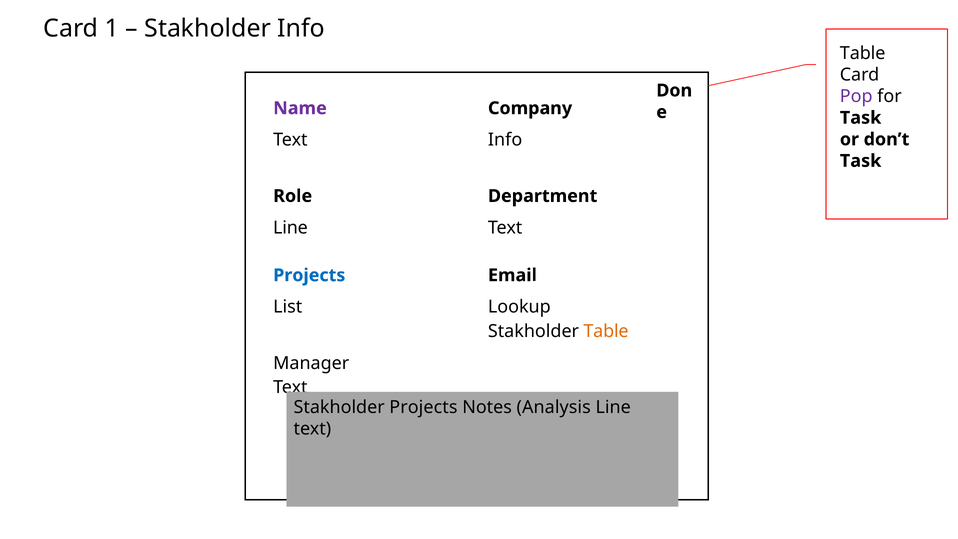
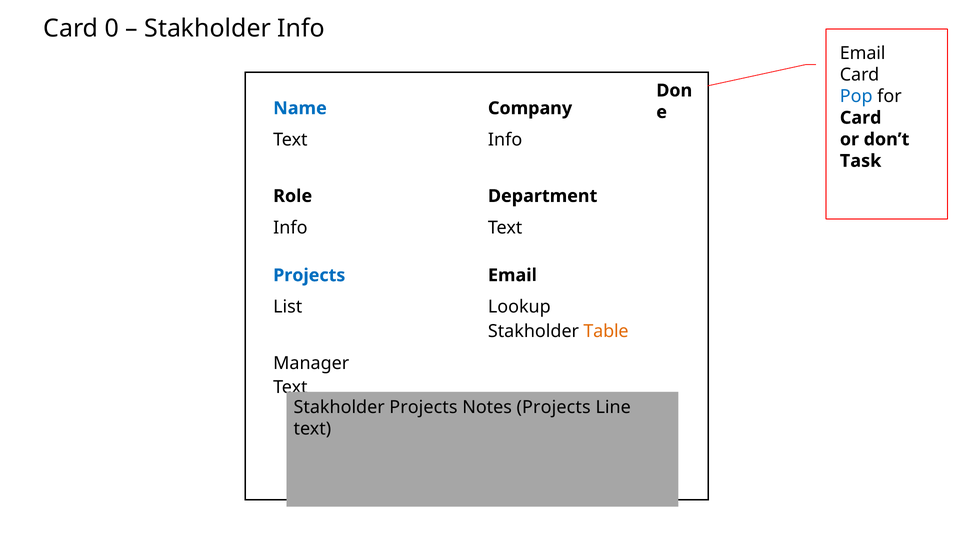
1: 1 -> 0 (112, 29)
Table: Table -> Email (863, 53)
Pop colour: purple -> blue (856, 96)
Name colour: purple -> blue (300, 108)
Task: Task -> Card (861, 118)
Line: Line -> Info (290, 228)
Notes Analysis: Analysis -> Projects (554, 407)
